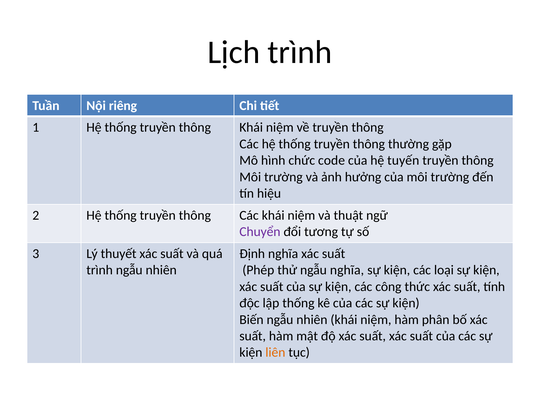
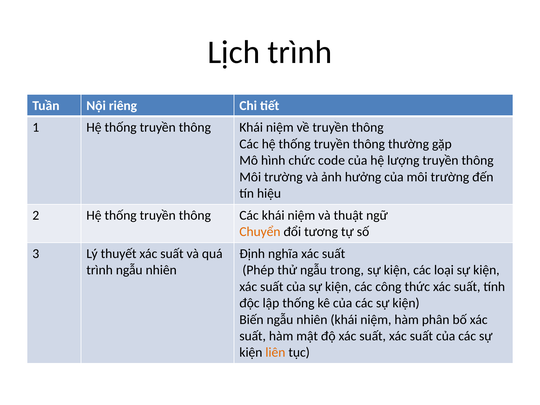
tuyến: tuyến -> lượng (403, 160)
Chuyển colour: purple -> orange (260, 232)
ngẫu nghĩa: nghĩa -> trong (347, 270)
